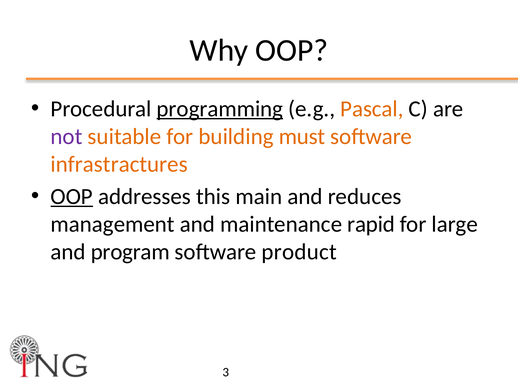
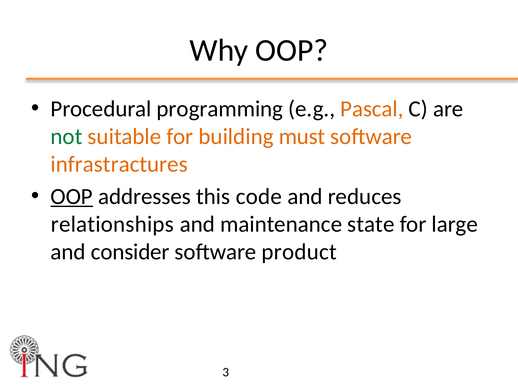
programming underline: present -> none (220, 109)
not colour: purple -> green (66, 136)
main: main -> code (259, 196)
management: management -> relationships (112, 224)
rapid: rapid -> state (371, 224)
program: program -> consider (130, 252)
